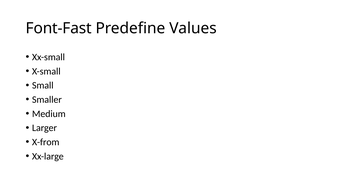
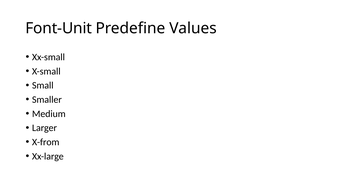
Font-Fast: Font-Fast -> Font-Unit (59, 28)
